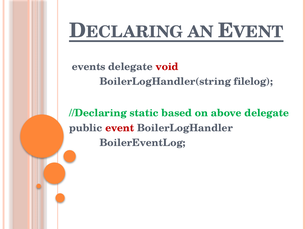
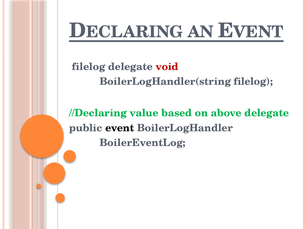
events: events -> filelog (89, 67)
static: static -> value (144, 113)
event colour: red -> black (120, 128)
